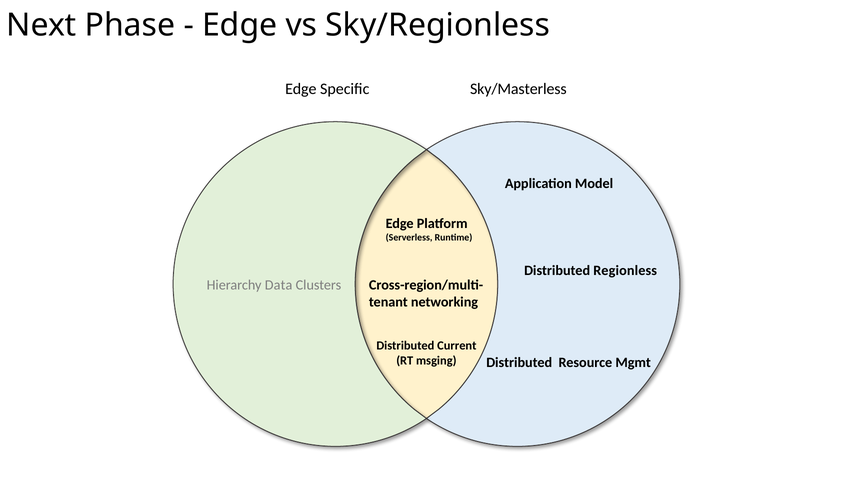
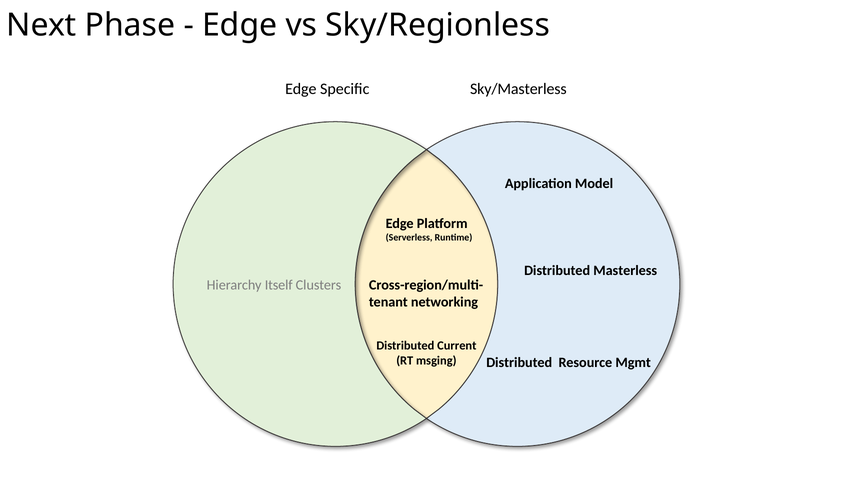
Regionless: Regionless -> Masterless (625, 270)
Data: Data -> Itself (279, 285)
